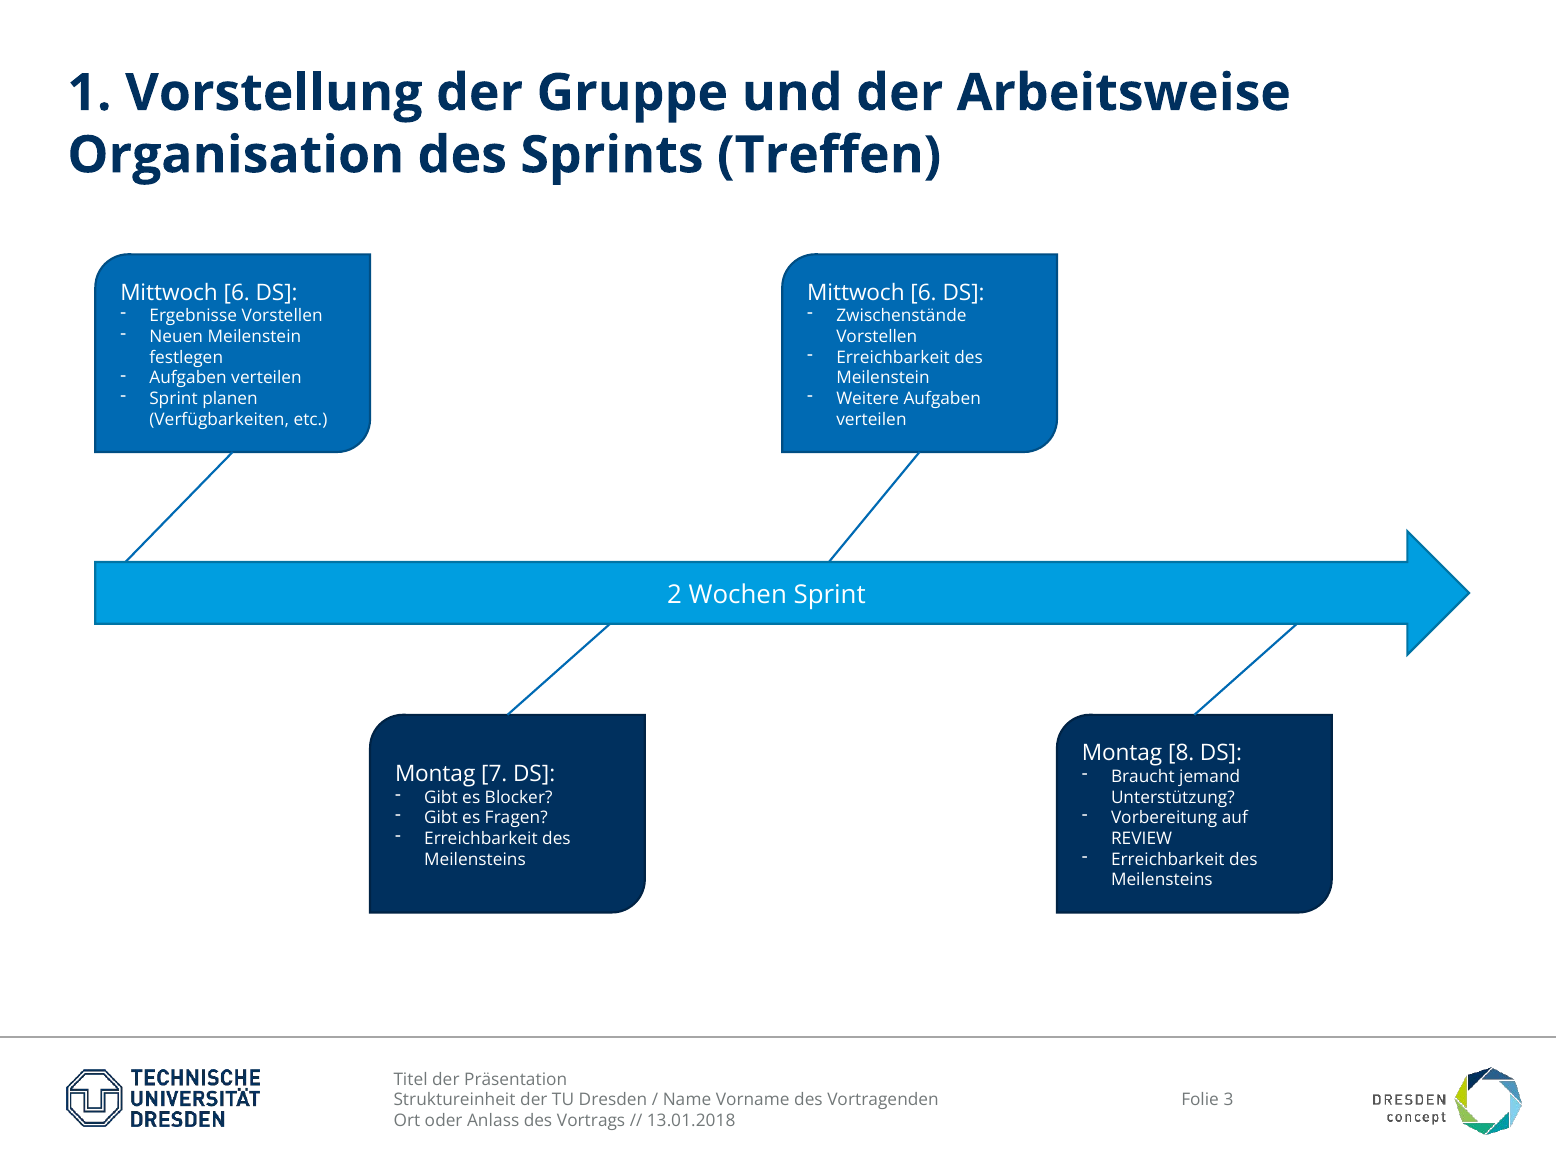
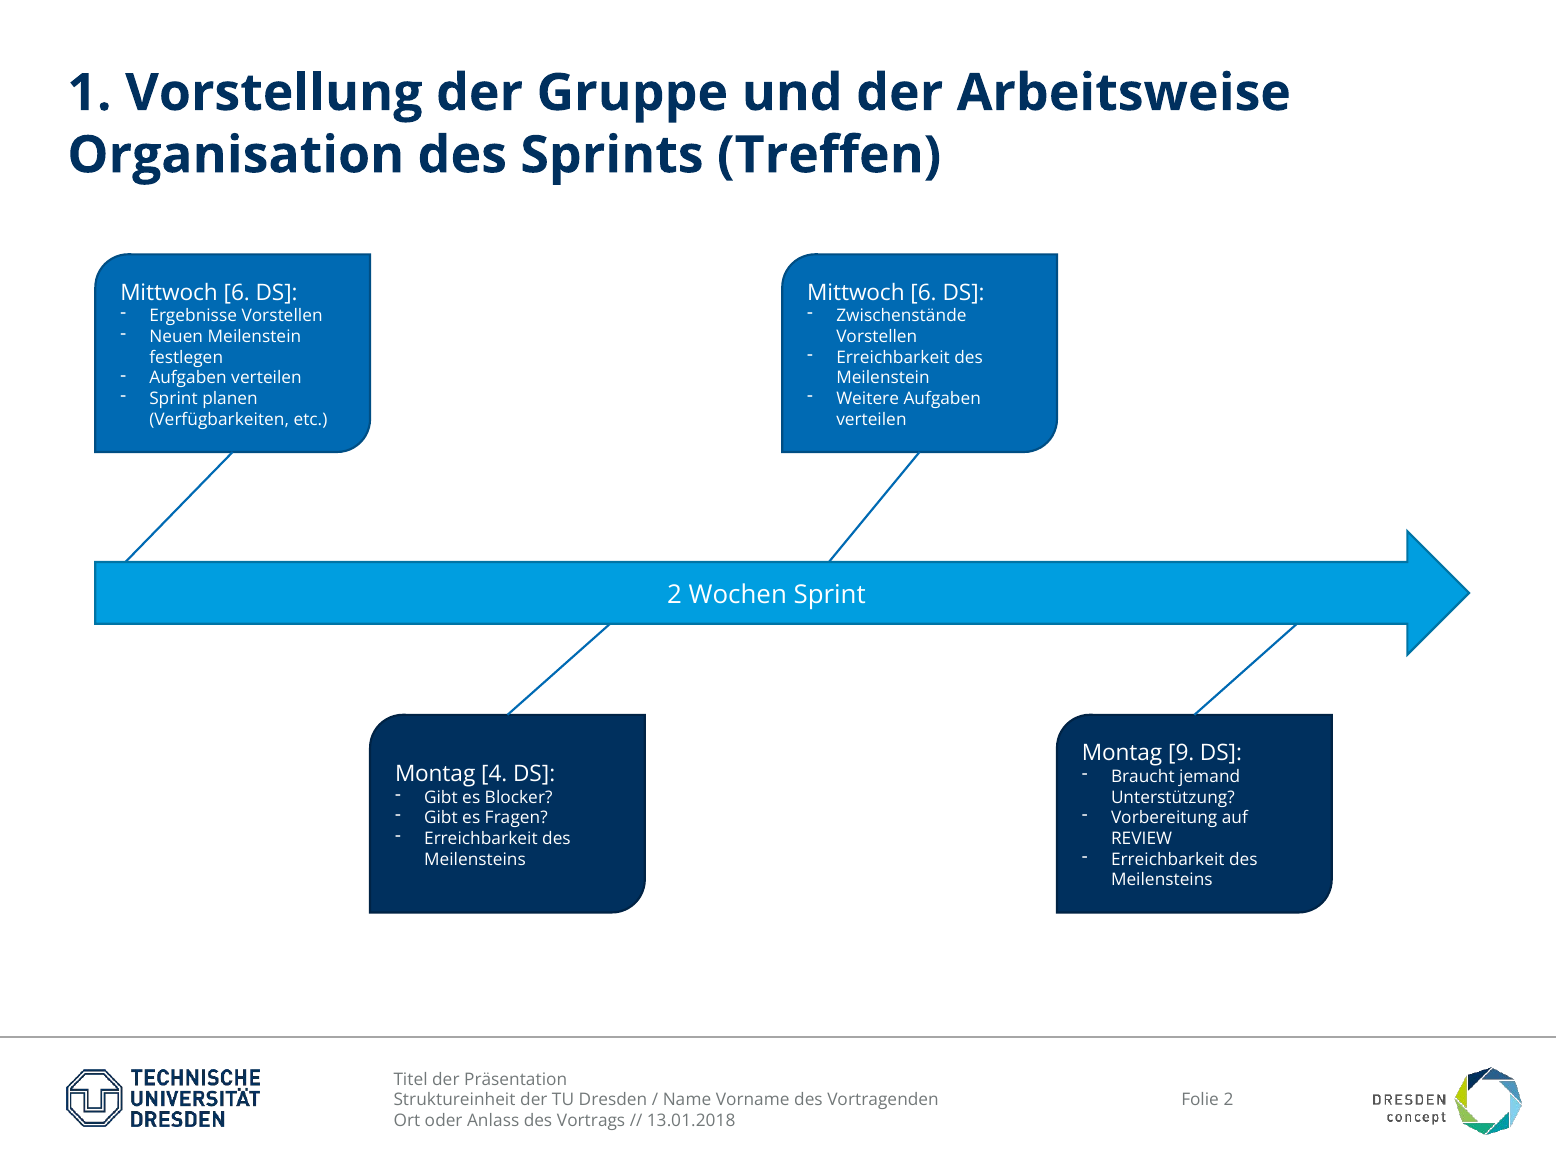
8: 8 -> 9 (1181, 753)
7: 7 -> 4 (494, 774)
3: 3 -> 2 (1228, 1100)
